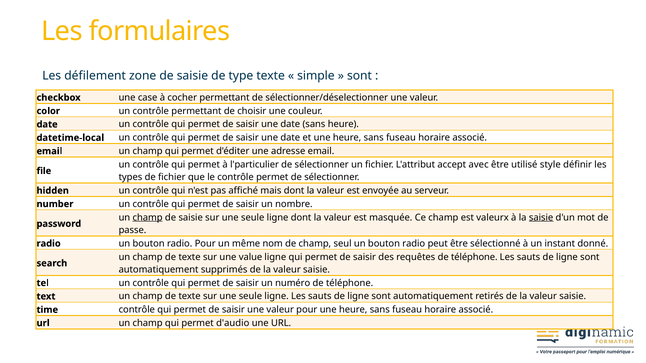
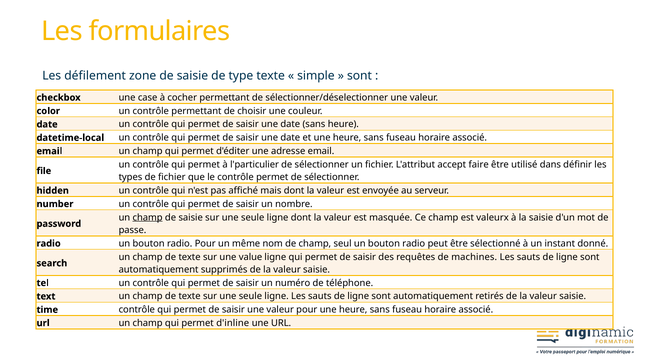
avec: avec -> faire (479, 165)
style: style -> dans (550, 165)
saisie underline: present -> none (541, 218)
requêtes de téléphone: téléphone -> machines (474, 257)
d'audio: d'audio -> d'inline (233, 324)
